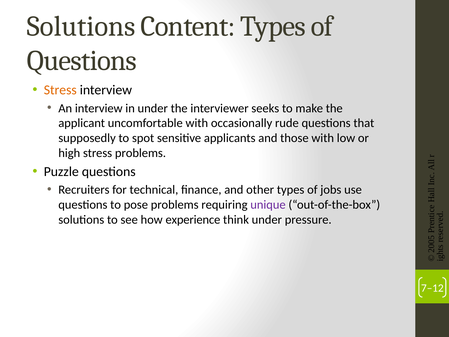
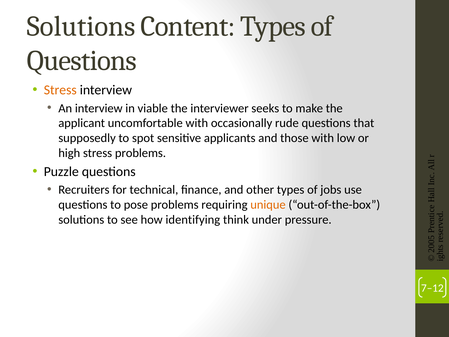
in under: under -> viable (153, 108)
unique colour: purple -> orange (268, 205)
experience: experience -> identifying (193, 220)
